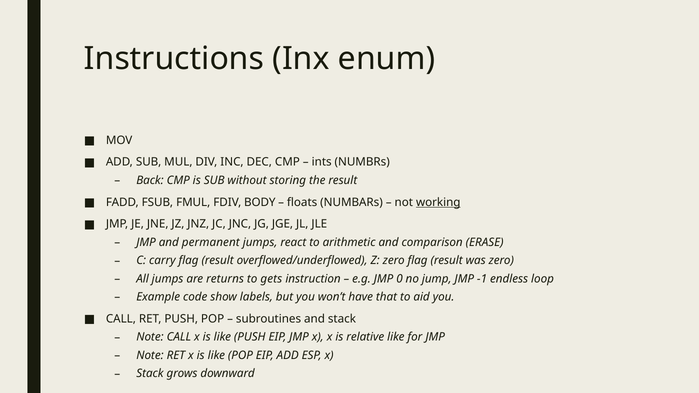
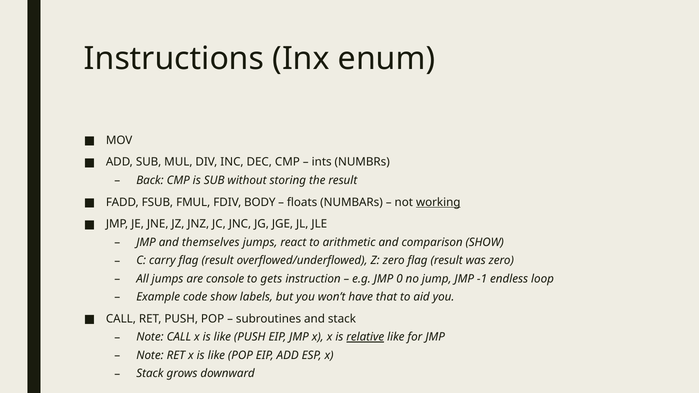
permanent: permanent -> themselves (211, 242)
comparison ERASE: ERASE -> SHOW (485, 242)
returns: returns -> console (225, 279)
relative underline: none -> present (365, 337)
